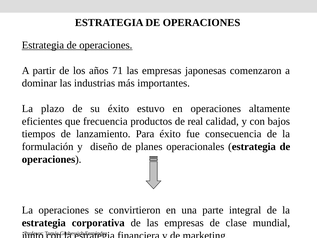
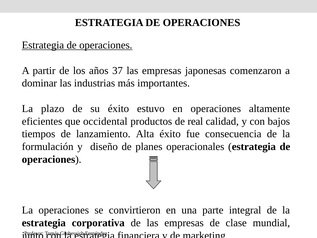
71: 71 -> 37 (118, 70)
frecuencia: frecuencia -> occidental (105, 121)
Para: Para -> Alta (145, 134)
